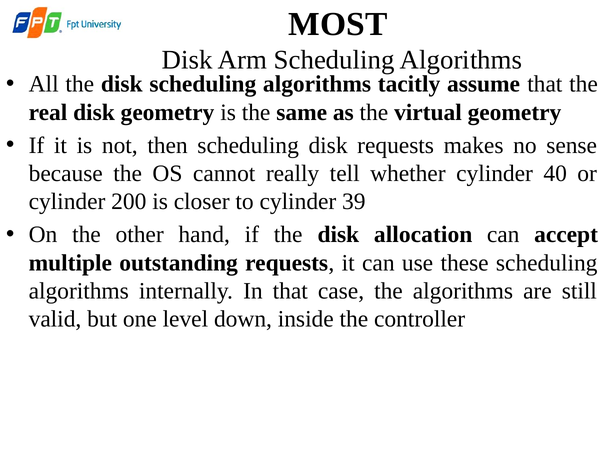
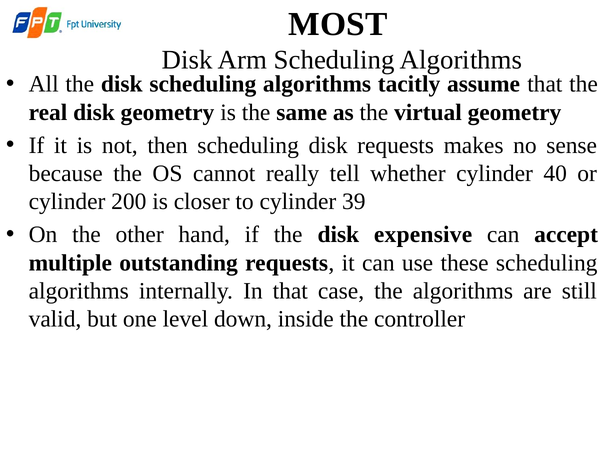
allocation: allocation -> expensive (423, 235)
